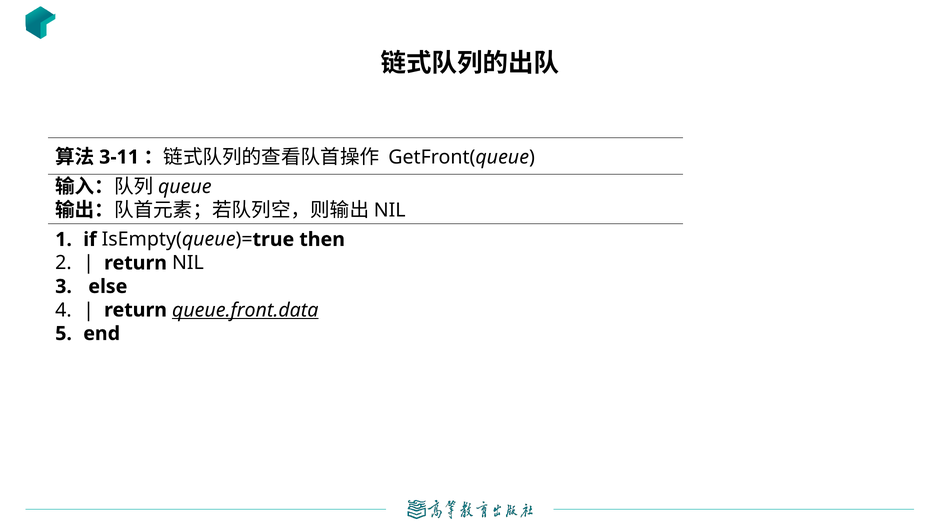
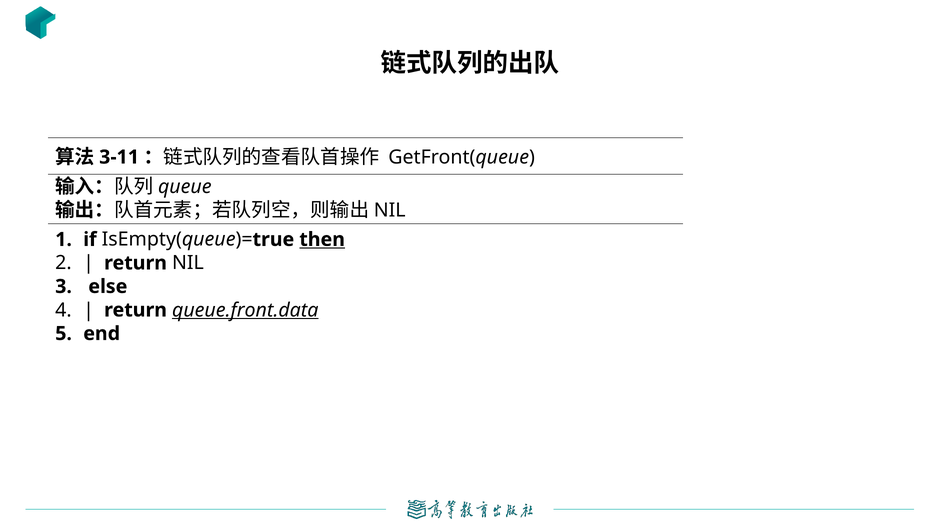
then underline: none -> present (322, 239)
